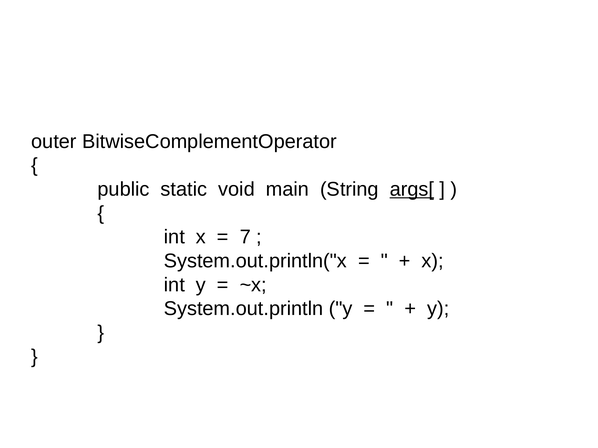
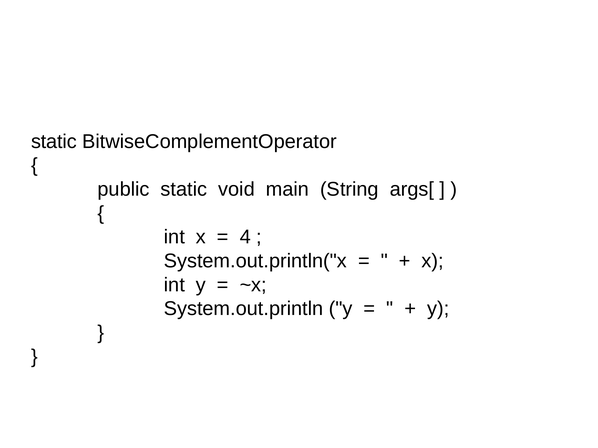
outer: outer -> static (54, 142)
args[ underline: present -> none (412, 189)
7: 7 -> 4 (245, 237)
